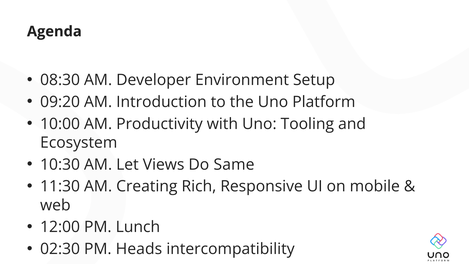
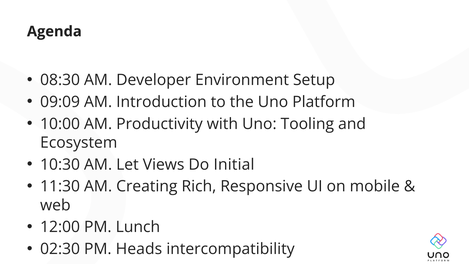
09:20: 09:20 -> 09:09 (60, 102)
Same: Same -> Initial (234, 164)
